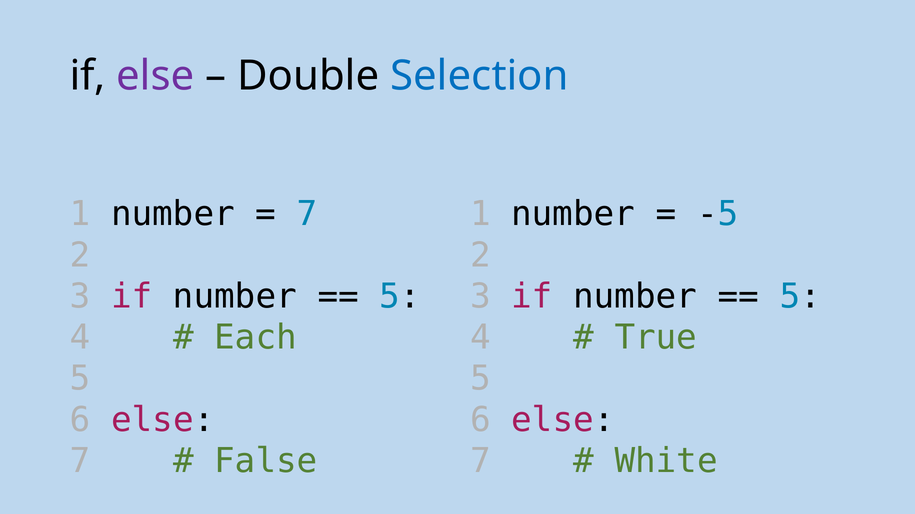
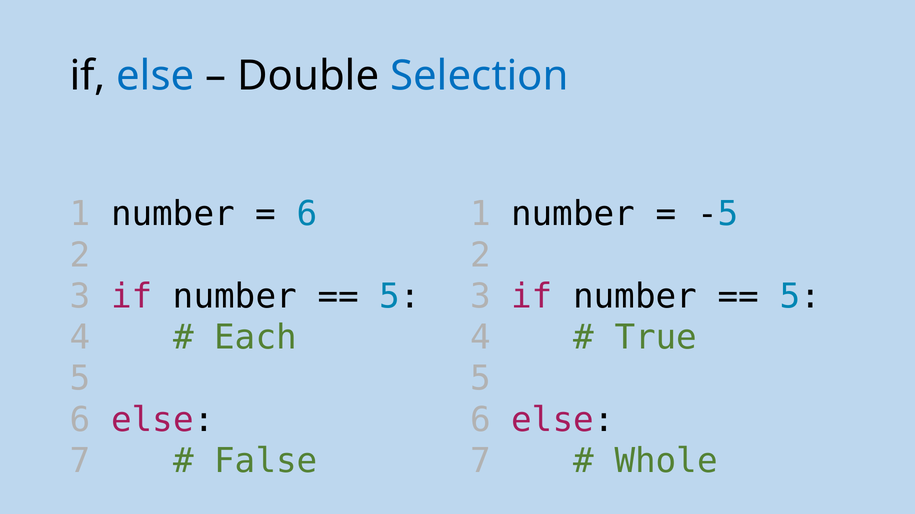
else colour: purple -> blue (155, 76)
7: 7 -> 6 (307, 214)
White: White -> Whole (666, 461)
